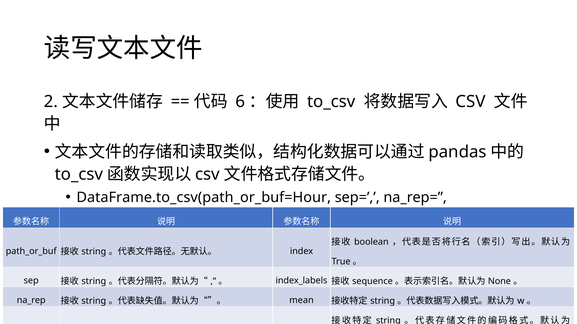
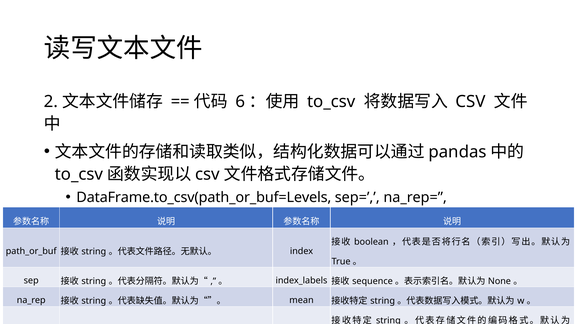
DataFrame.to_csv(path_or_buf=Hour: DataFrame.to_csv(path_or_buf=Hour -> DataFrame.to_csv(path_or_buf=Levels (204, 198)
